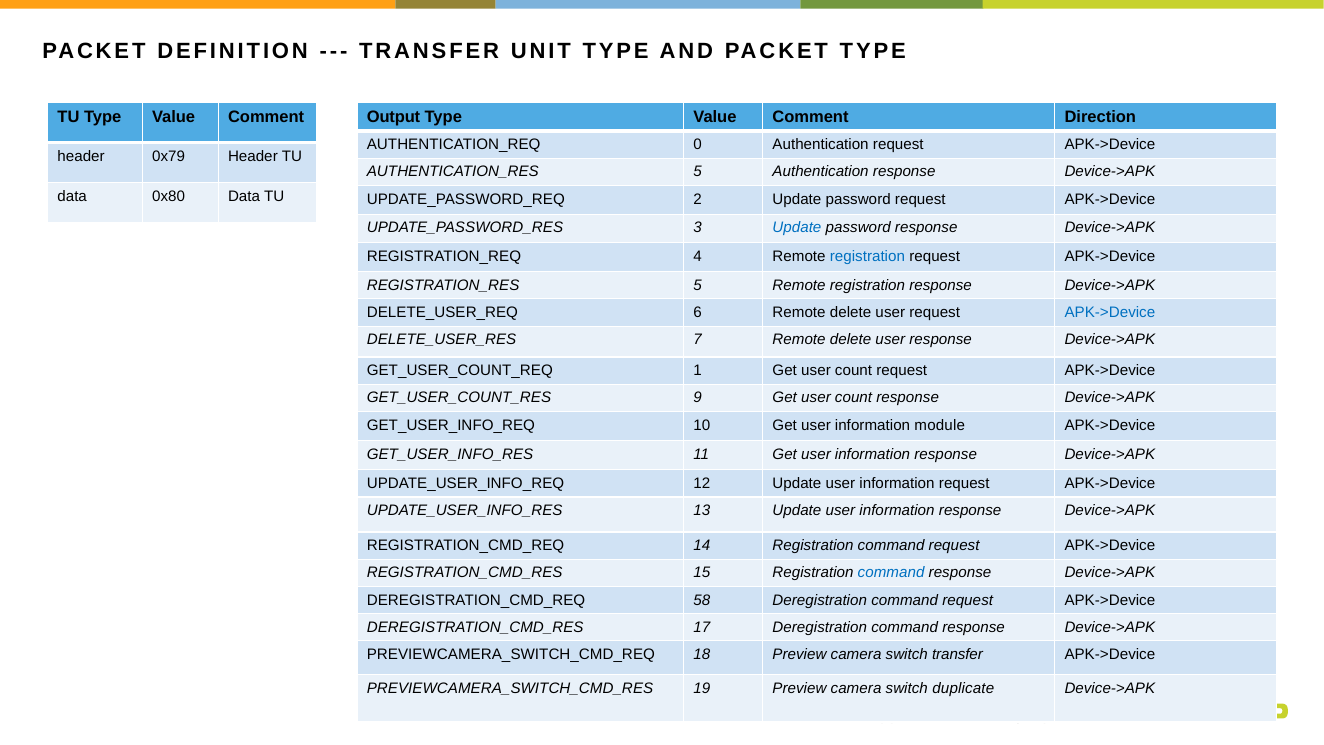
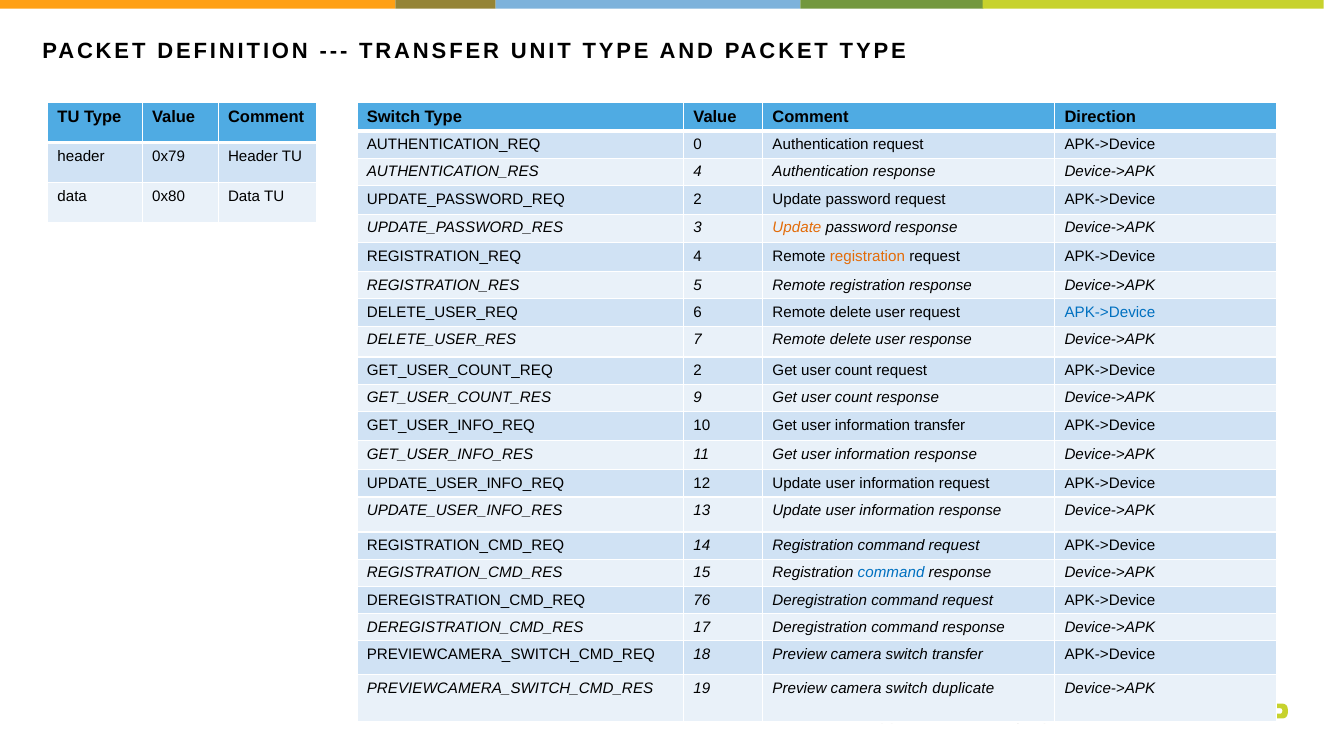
Output: Output -> Switch (393, 117)
5: 5 -> 4 (698, 172)
Update colour: blue -> orange (797, 228)
registration colour: blue -> orange (867, 256)
1: 1 -> 2 (698, 371)
information module: module -> transfer (940, 425)
58: 58 -> 76 (702, 600)
